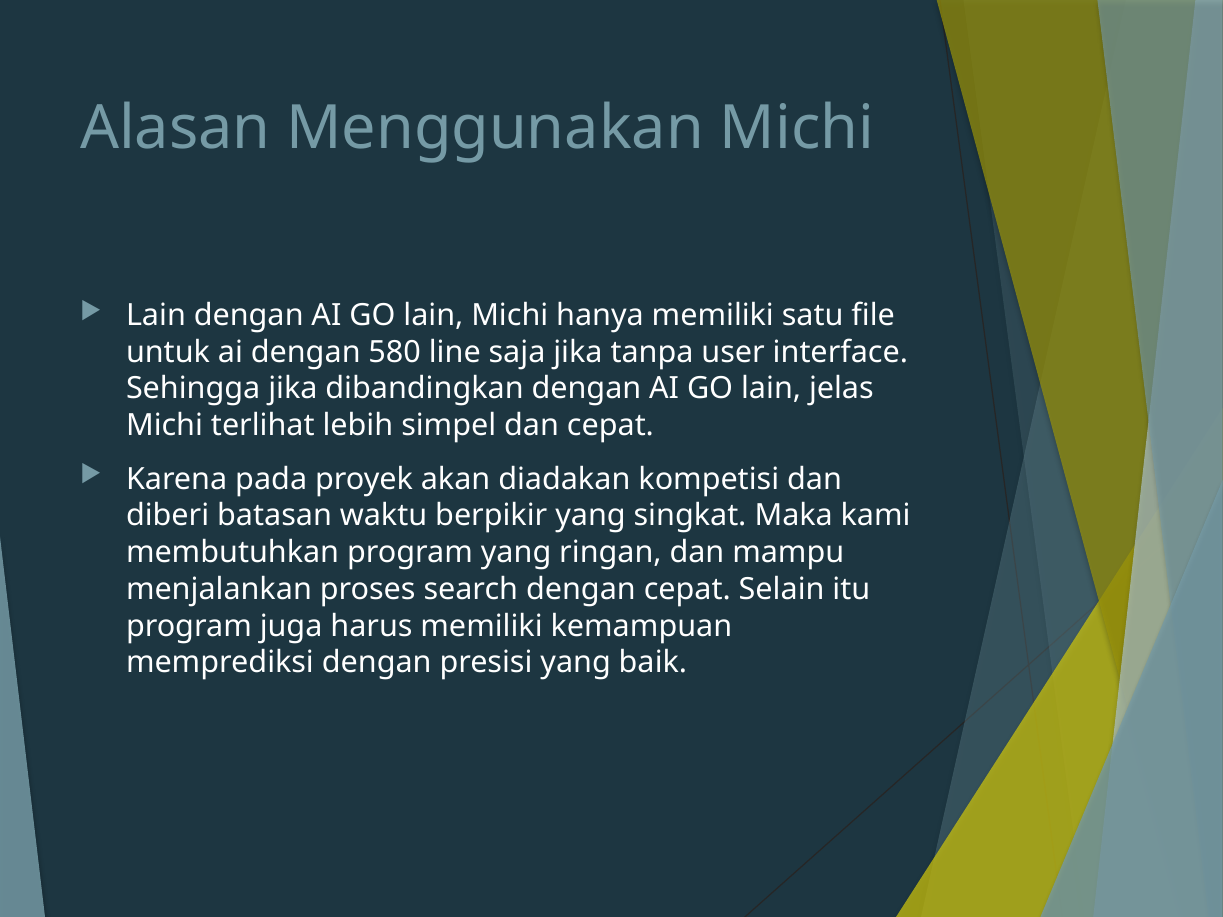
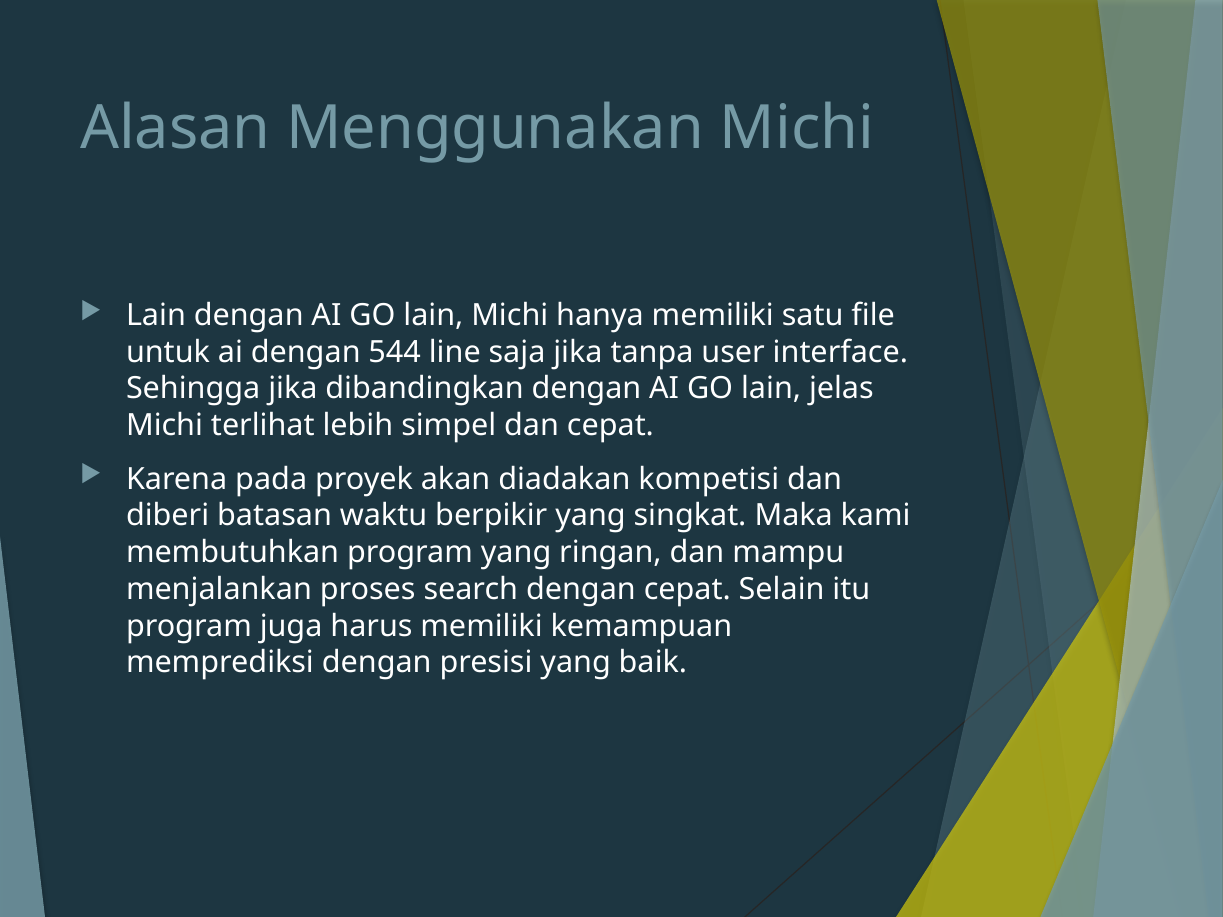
580: 580 -> 544 (395, 352)
